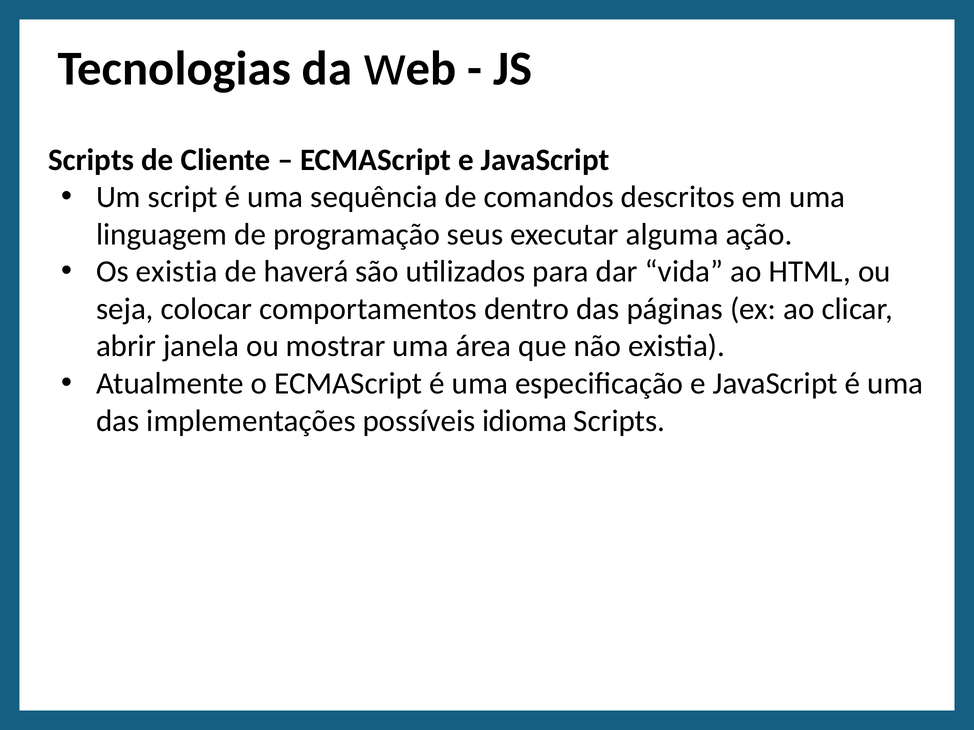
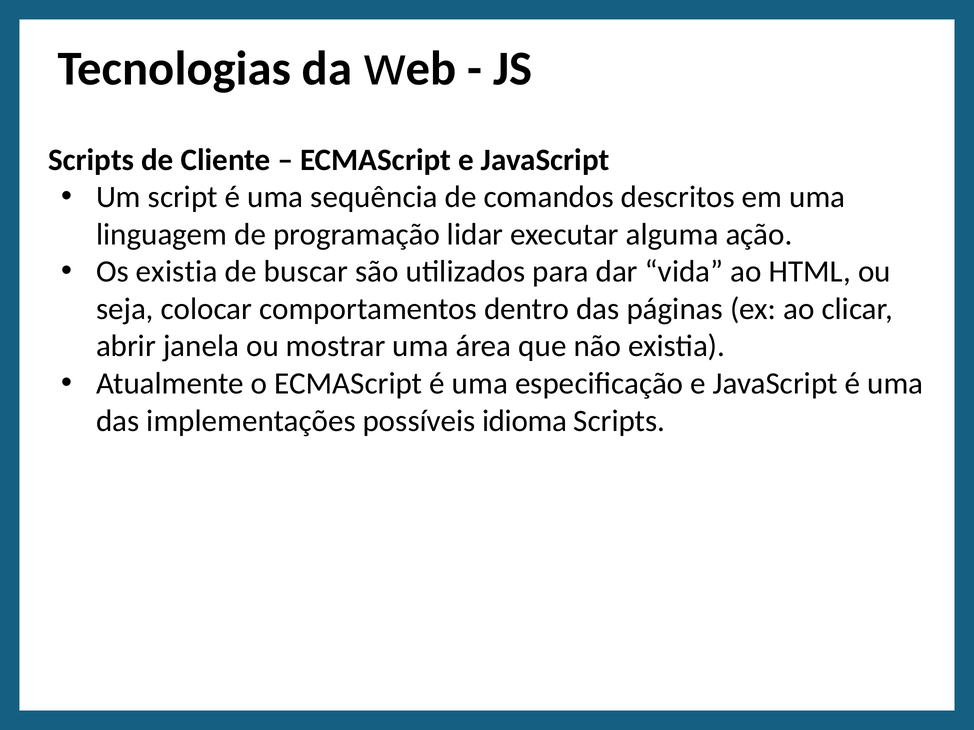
seus: seus -> lidar (475, 235)
haverá: haverá -> buscar (306, 272)
